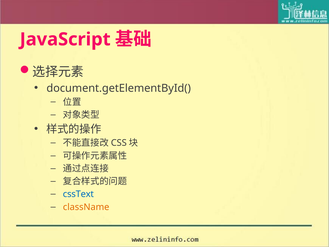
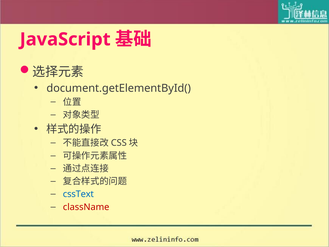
className colour: orange -> red (86, 207)
